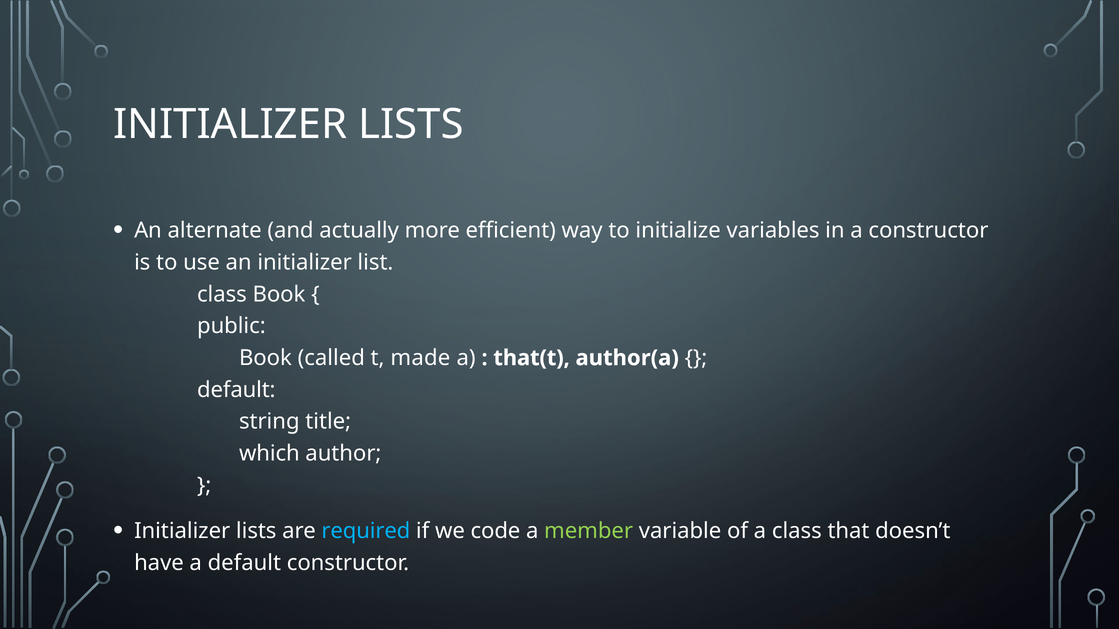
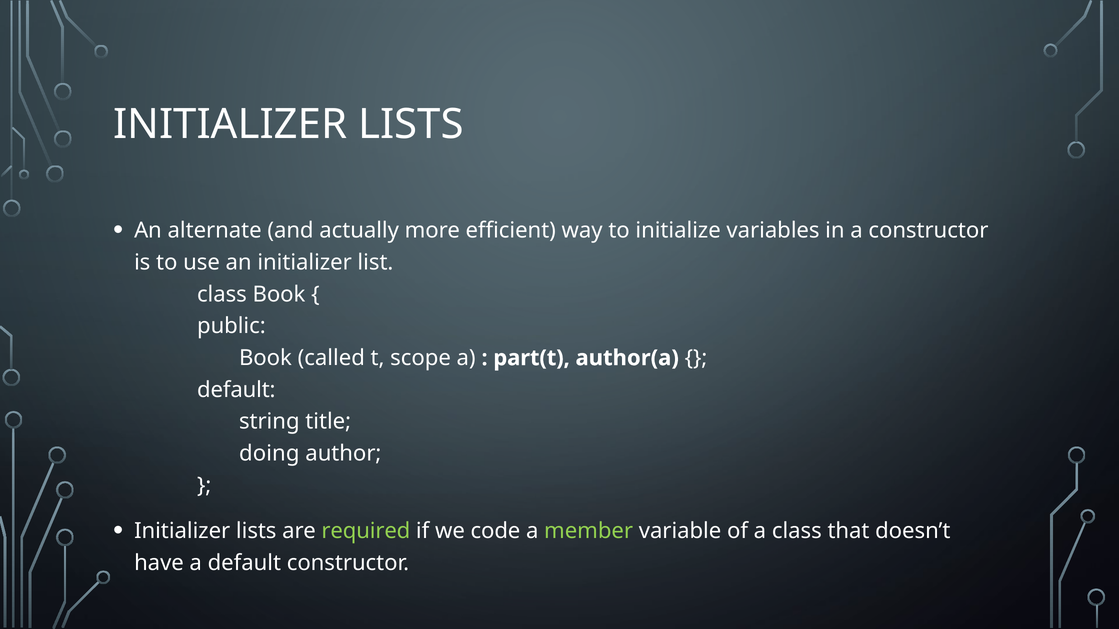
made: made -> scope (421, 358)
that(t: that(t -> part(t (532, 358)
which: which -> doing (269, 454)
required colour: light blue -> light green (366, 531)
